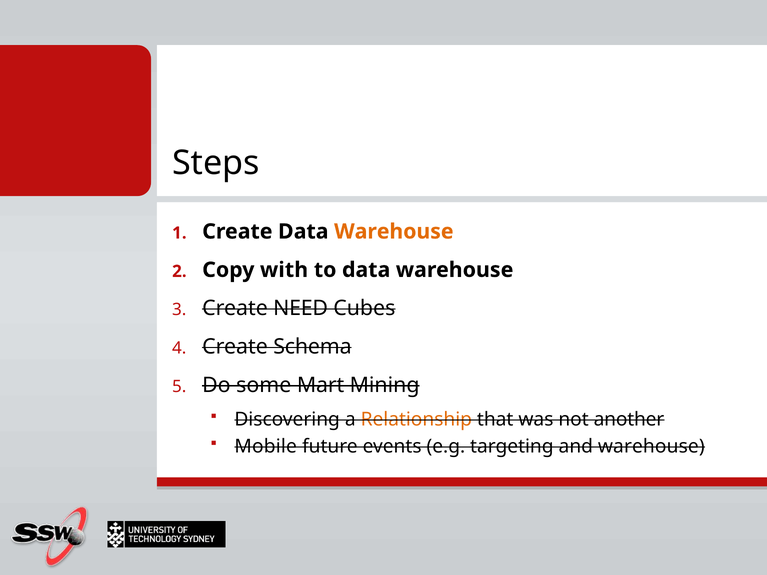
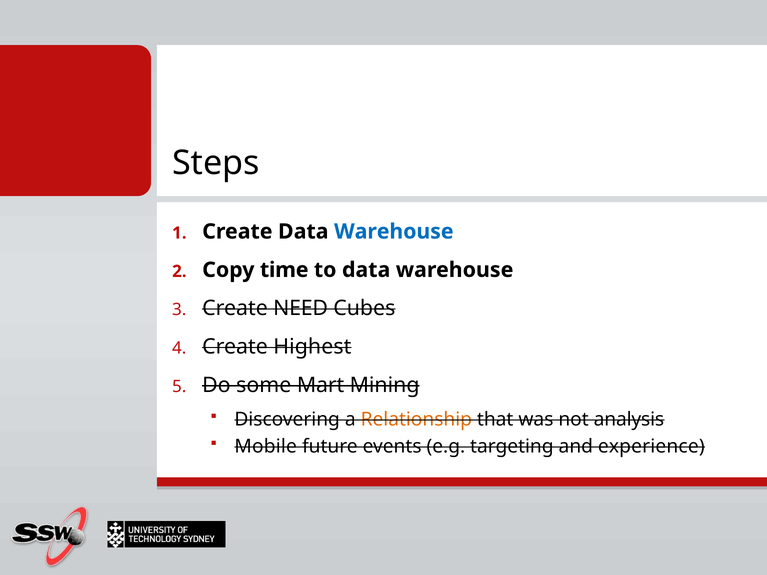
Warehouse colour: orange -> blue (394, 232)
with: with -> time (284, 270)
Schema: Schema -> Highest (312, 347)
another: another -> analysis (629, 420)
and warehouse: warehouse -> experience (651, 446)
